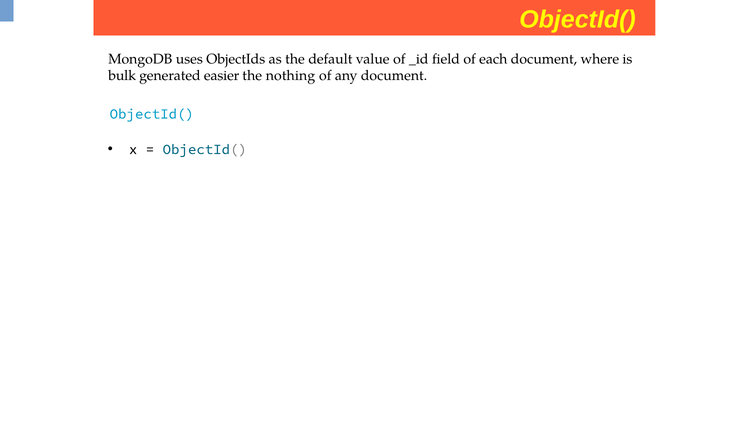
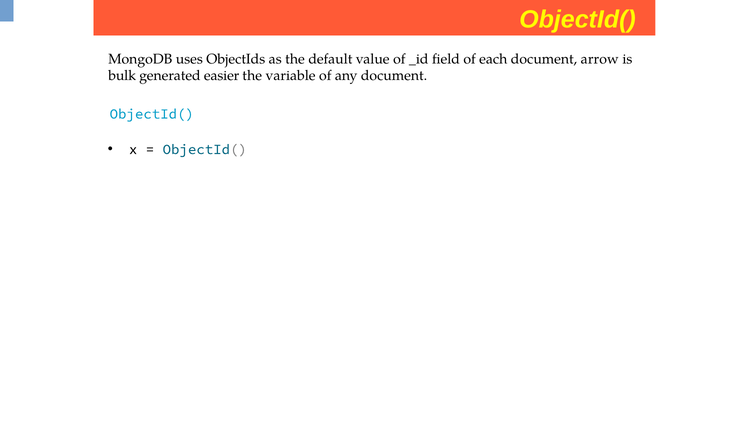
where: where -> arrow (600, 59)
nothing: nothing -> variable (291, 76)
